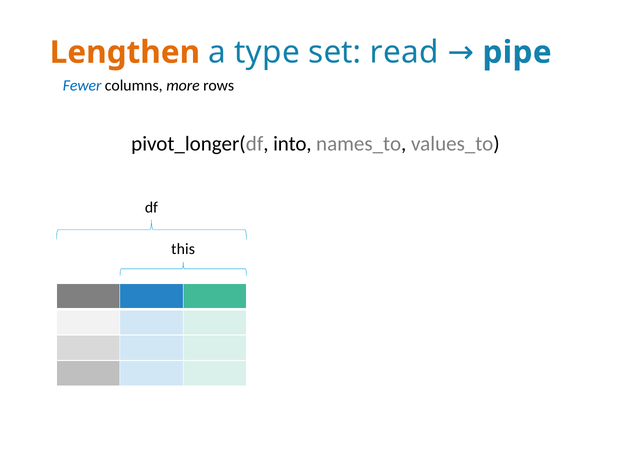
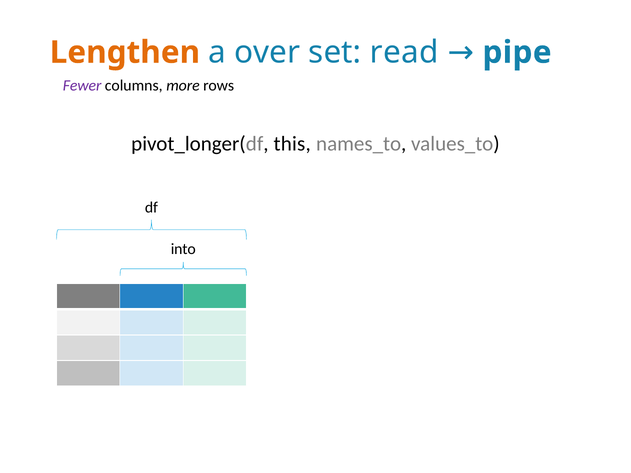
type: type -> over (267, 52)
Fewer colour: blue -> purple (82, 86)
into: into -> this (292, 144)
this: this -> into (183, 249)
